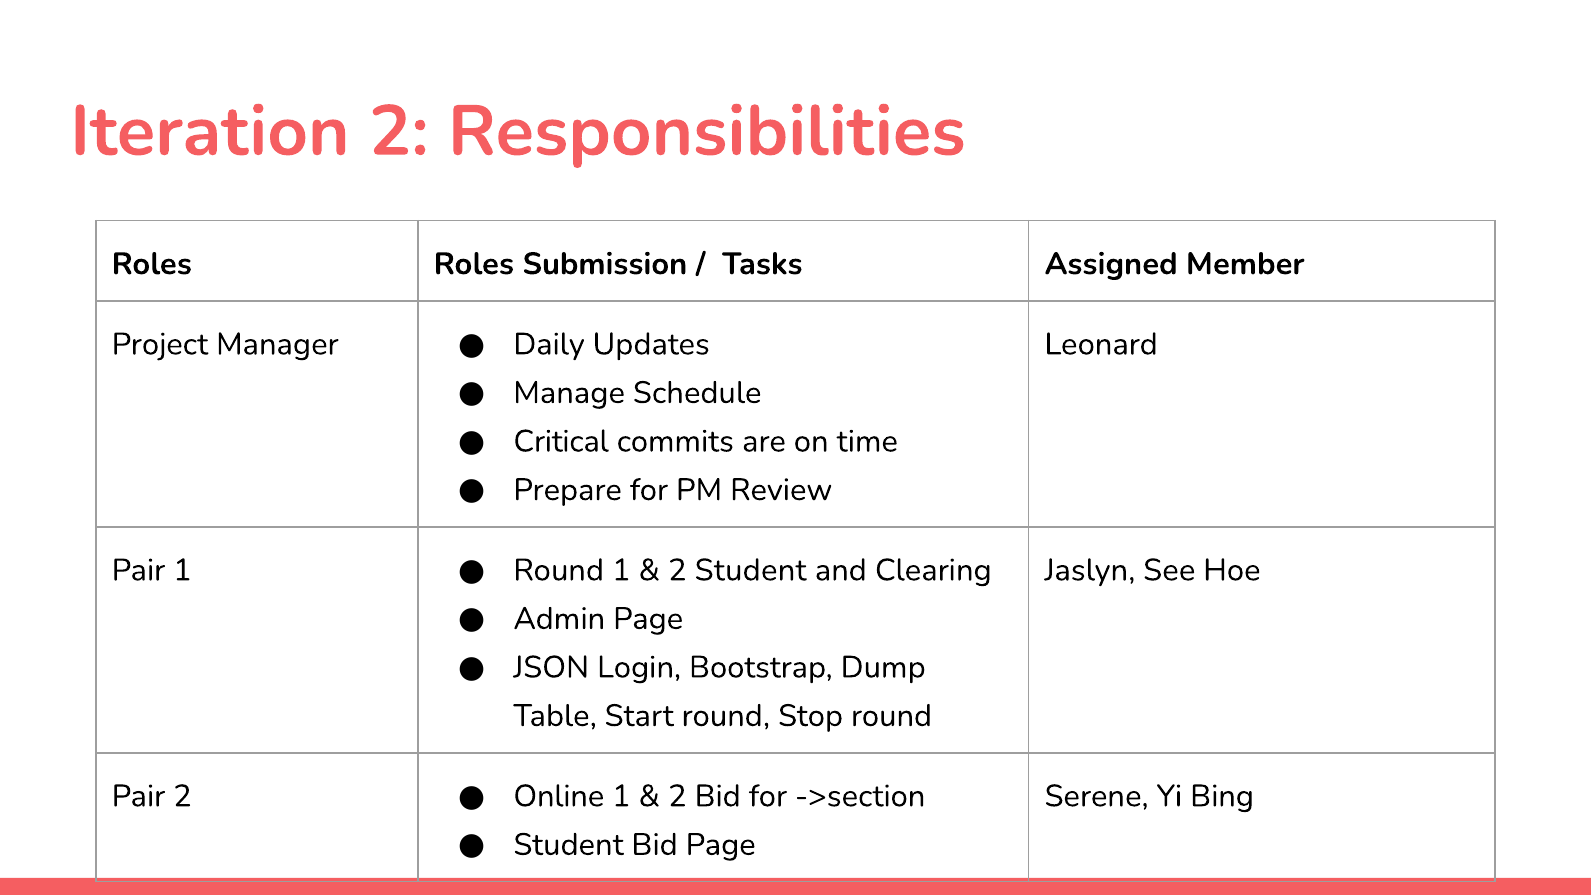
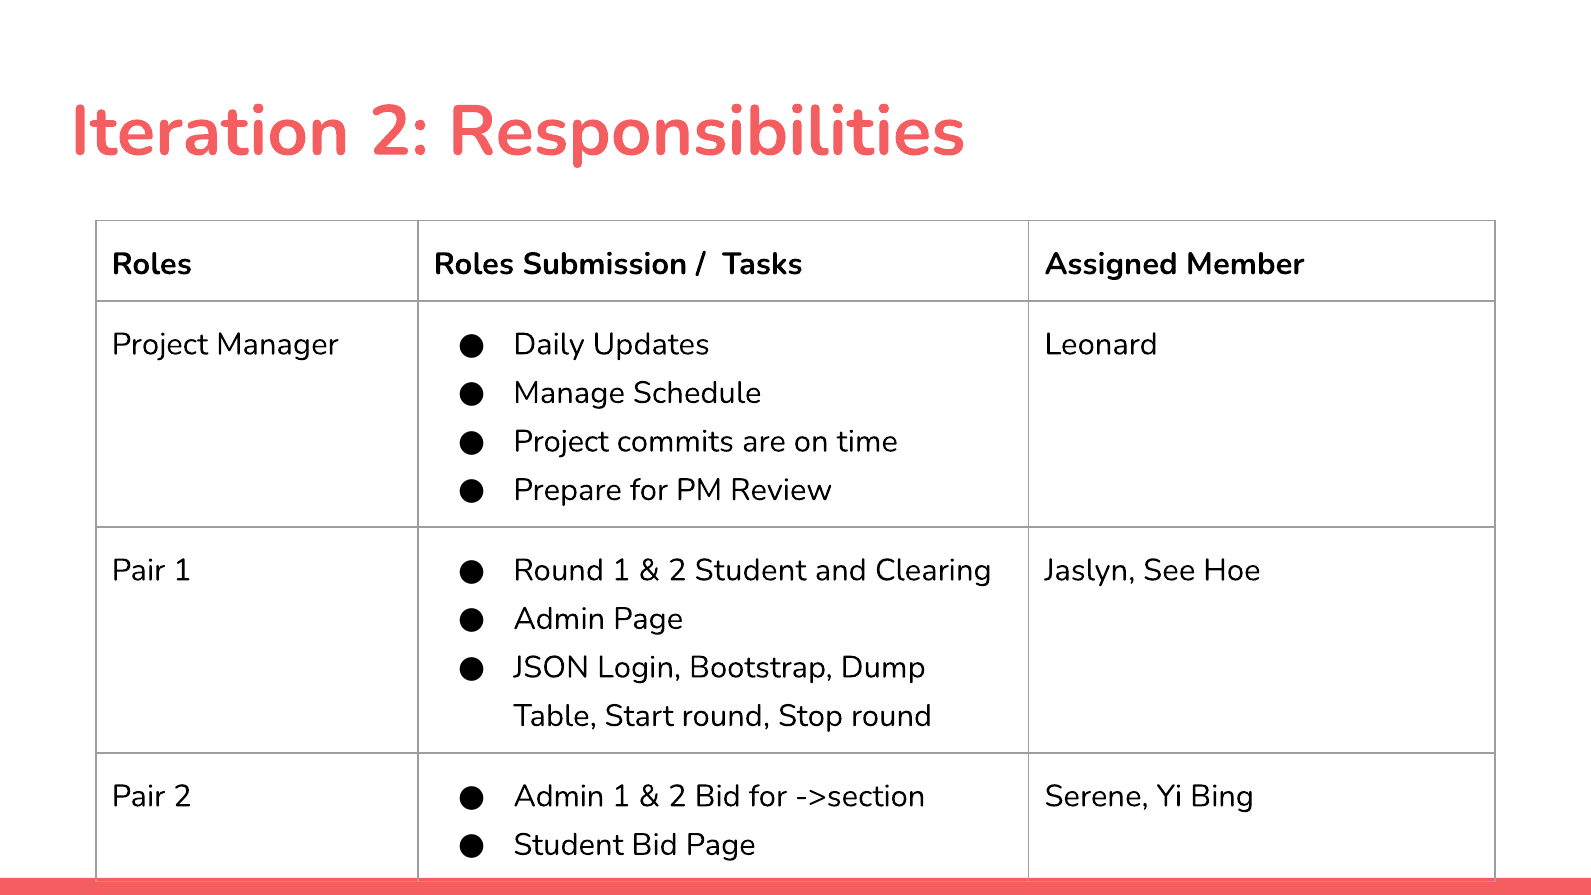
Critical: Critical -> Project (561, 441)
Online: Online -> Admin (559, 796)
